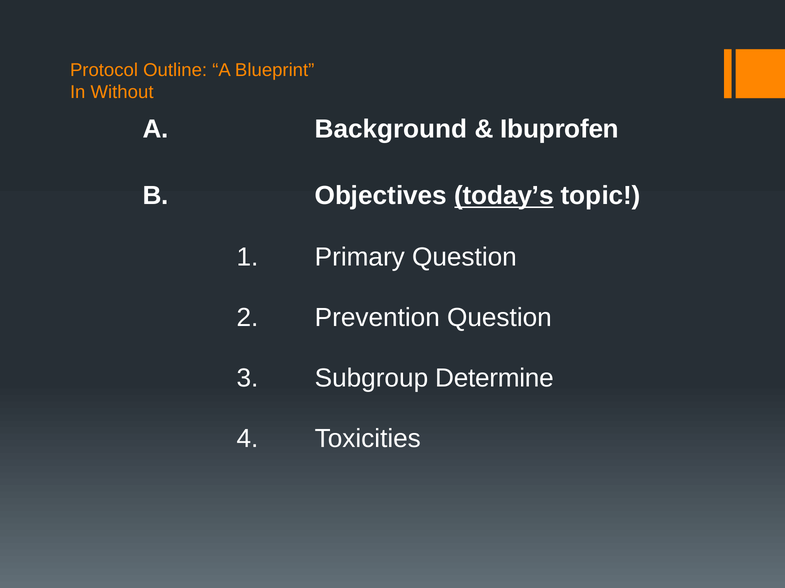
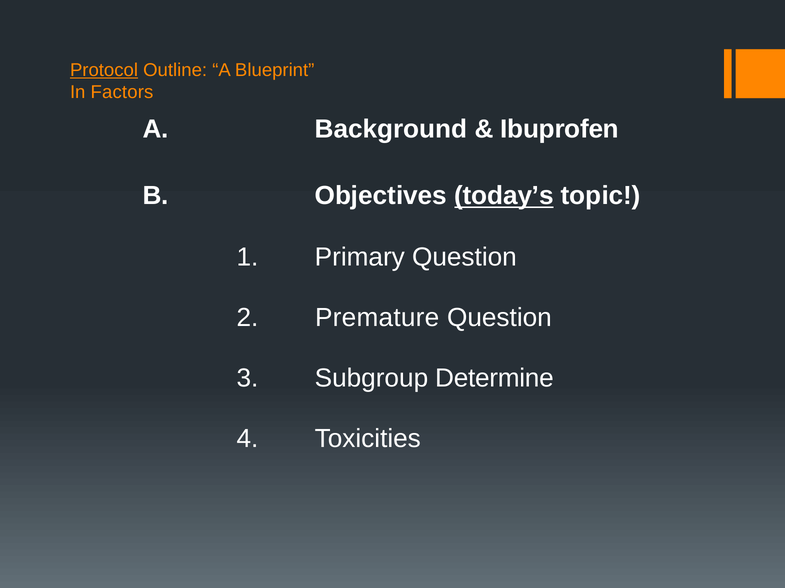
Protocol underline: none -> present (104, 70)
Without: Without -> Factors (122, 92)
Prevention: Prevention -> Premature (377, 318)
